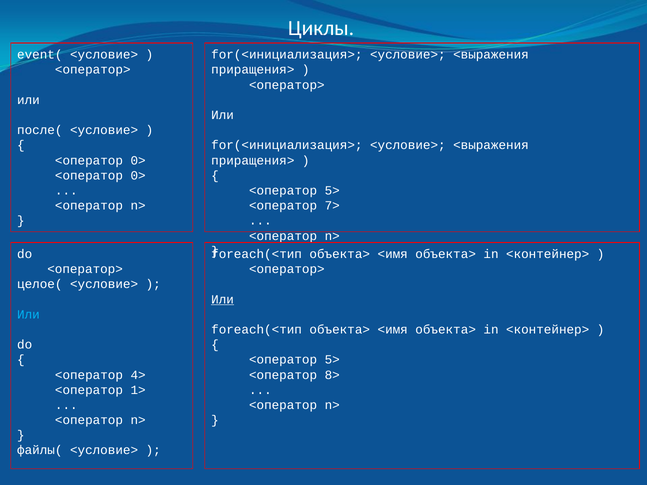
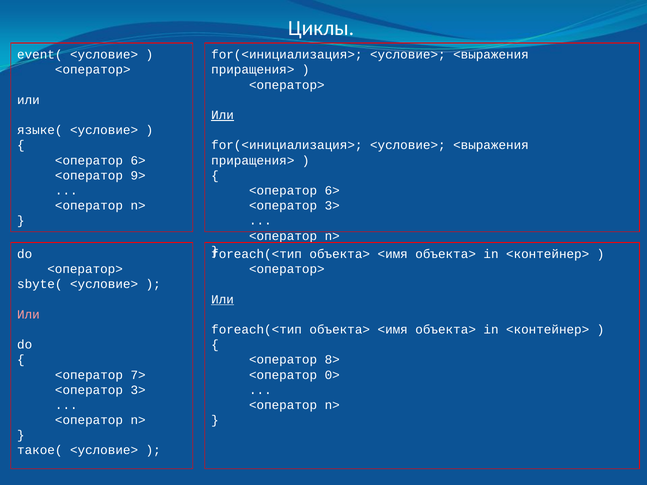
Или underline: none -> present (223, 115)
после(: после( -> языке( (40, 130)
0>: 0> -> 6> (138, 160)
0>: 0> -> 9> (138, 176)
5>: 5> -> 6> (332, 191)
7>: 7> -> 3> (332, 206)
целое(: целое( -> sbyte( (40, 284)
Или colour: light blue -> pink (28, 315)
5>: 5> -> 8> (332, 360)
4>: 4> -> 7> (138, 375)
8>: 8> -> 0> (332, 375)
1>: 1> -> 3> (138, 390)
файлы(: файлы( -> такое( (40, 451)
